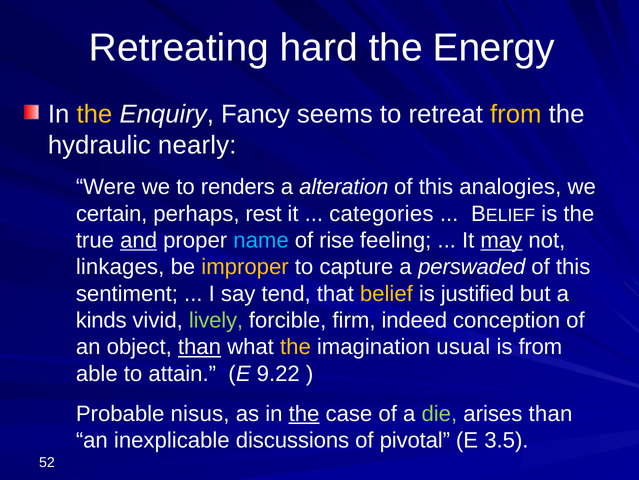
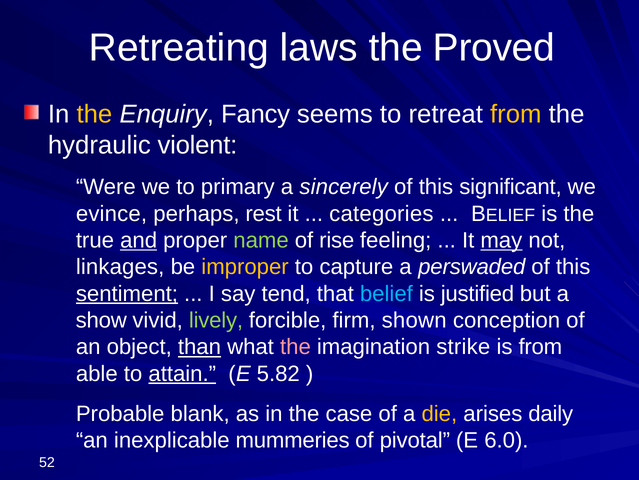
hard: hard -> laws (319, 48)
Energy: Energy -> Proved (494, 48)
nearly: nearly -> violent (197, 145)
renders: renders -> primary (238, 187)
alteration: alteration -> sincerely (344, 187)
analogies: analogies -> significant (510, 187)
certain: certain -> evince (111, 213)
name colour: light blue -> light green (261, 240)
sentiment underline: none -> present (127, 293)
belief colour: yellow -> light blue (386, 293)
kinds: kinds -> show (101, 320)
indeed: indeed -> shown (414, 320)
the colour: yellow -> pink (295, 347)
usual: usual -> strike (463, 347)
attain underline: none -> present (182, 373)
9.22: 9.22 -> 5.82 (278, 373)
nisus: nisus -> blank (200, 413)
the underline: present -> none (304, 413)
die colour: light green -> yellow (439, 413)
arises than: than -> daily (551, 413)
discussions: discussions -> mummeries (293, 440)
3.5: 3.5 -> 6.0 (506, 440)
